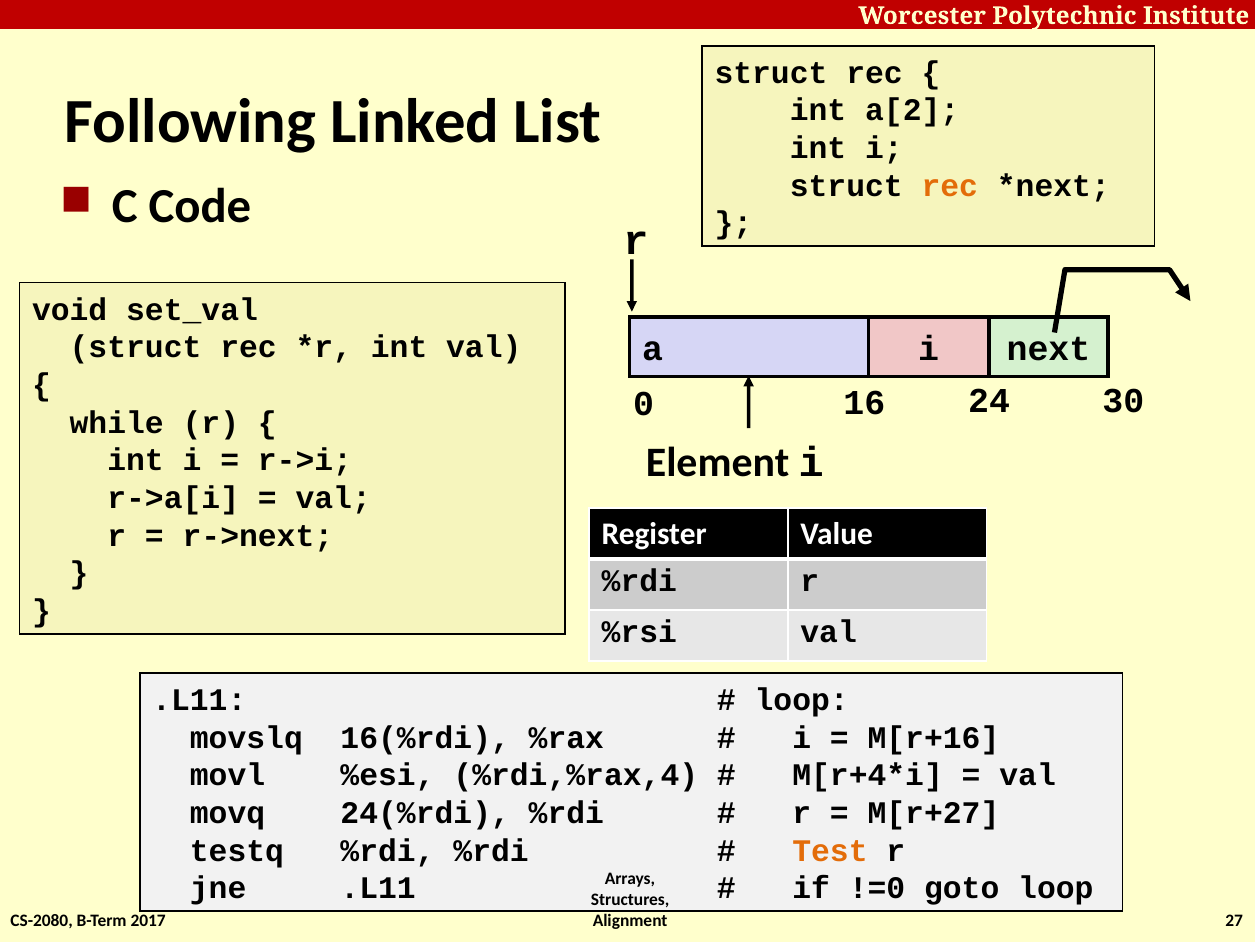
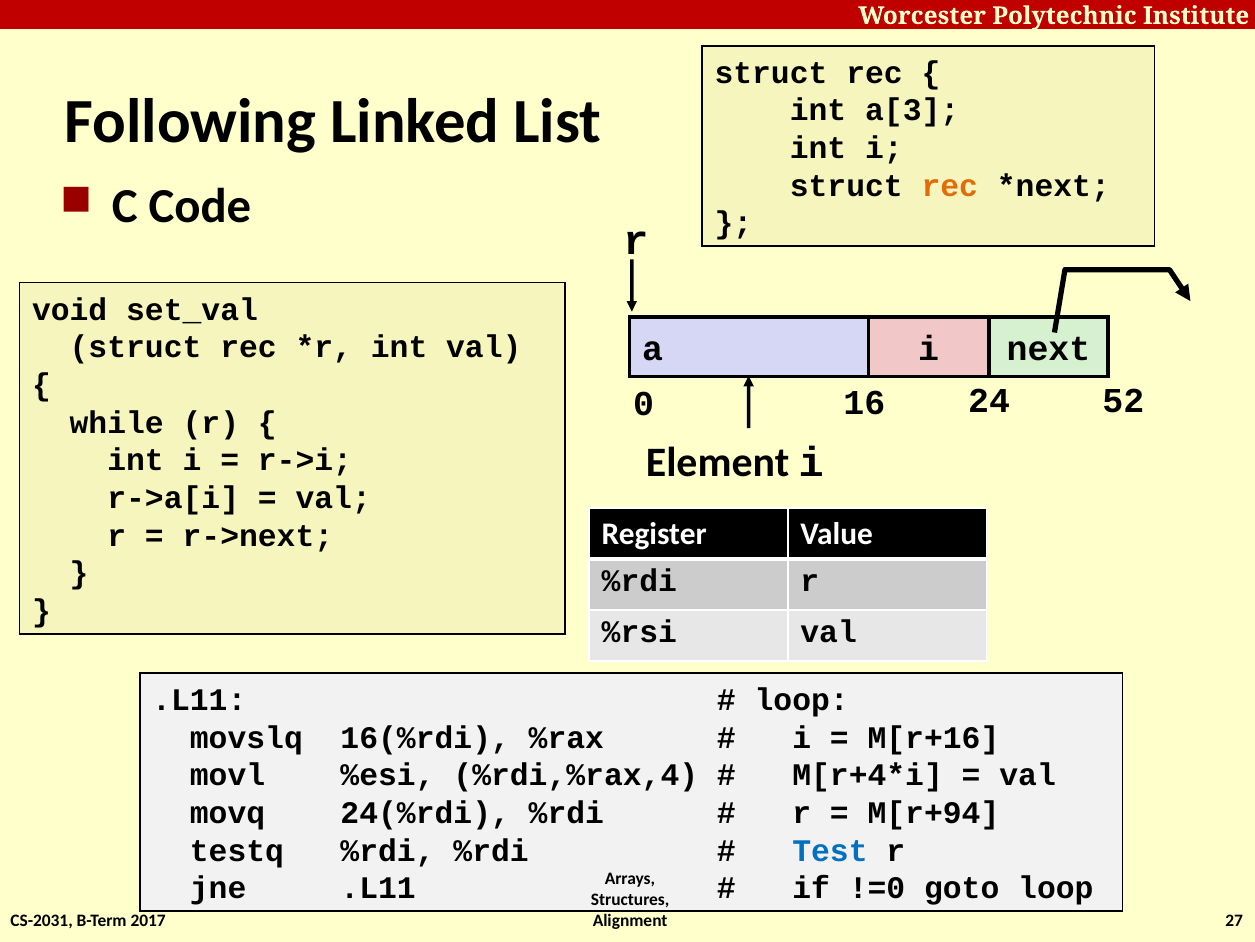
a[2: a[2 -> a[3 (912, 110)
30: 30 -> 52 (1123, 401)
M[r+27: M[r+27 -> M[r+94 (933, 812)
Test colour: orange -> blue (830, 850)
CS-2080: CS-2080 -> CS-2031 (42, 920)
